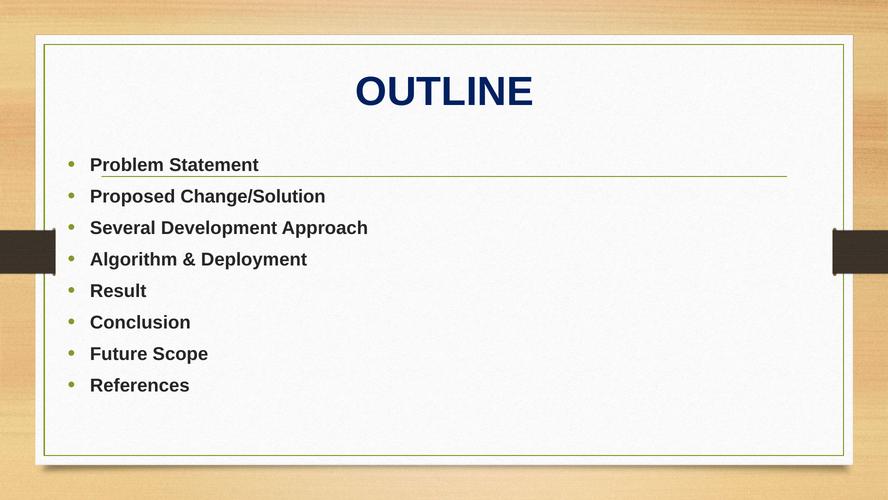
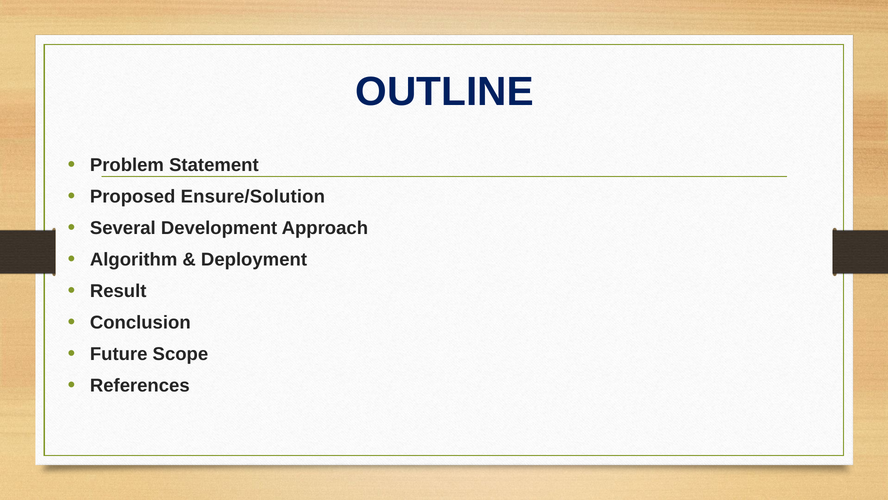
Change/Solution: Change/Solution -> Ensure/Solution (253, 197)
